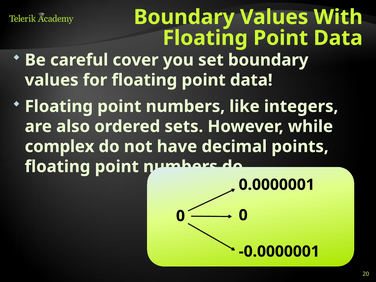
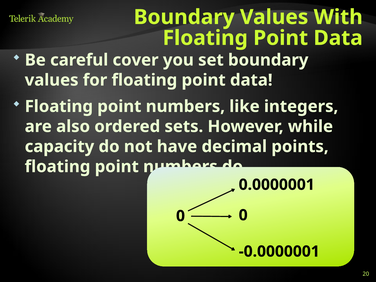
complex: complex -> capacity (59, 147)
